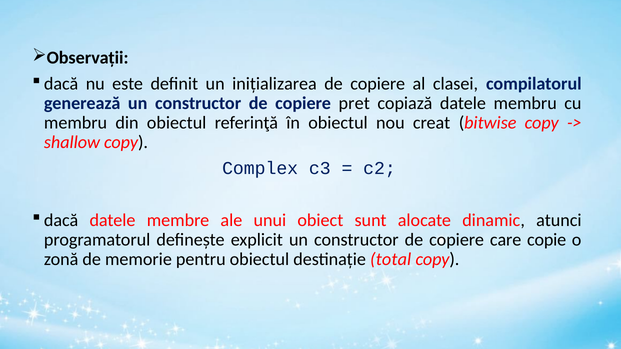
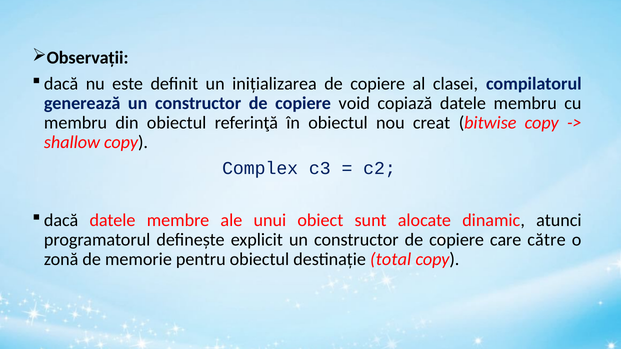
pret: pret -> void (354, 103)
copie: copie -> către (546, 240)
